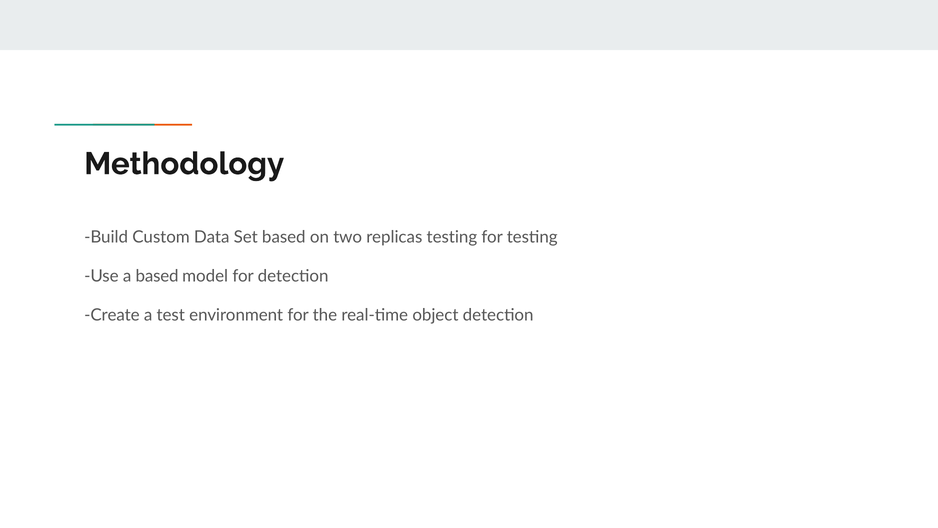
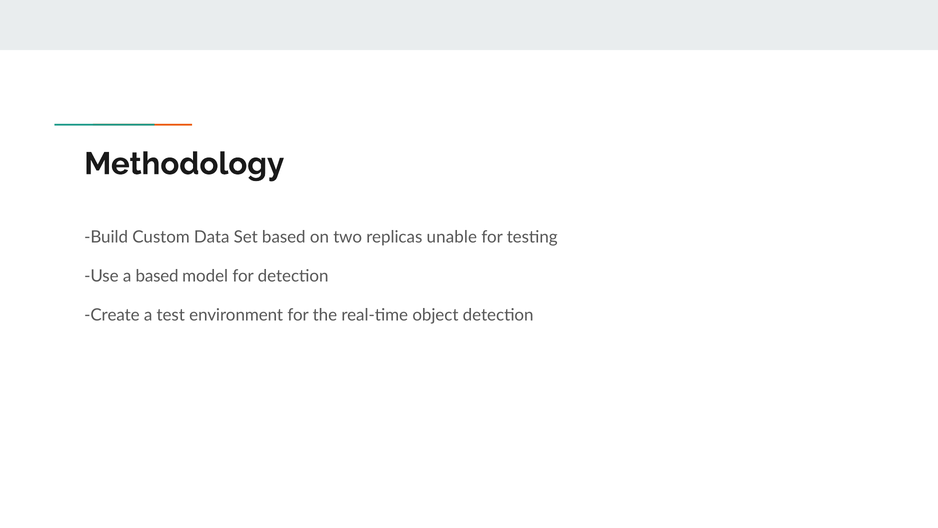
replicas testing: testing -> unable (452, 237)
